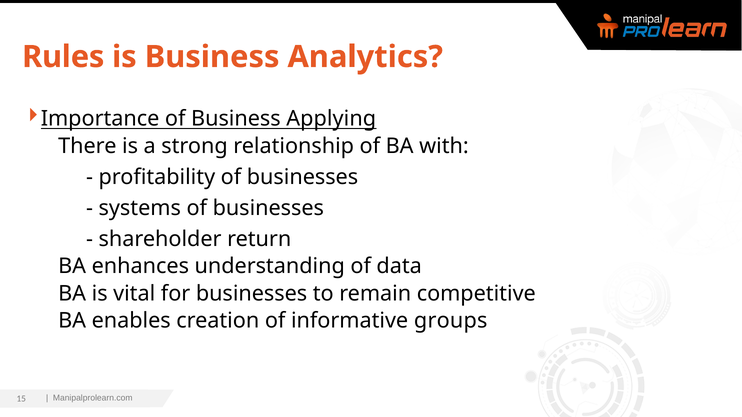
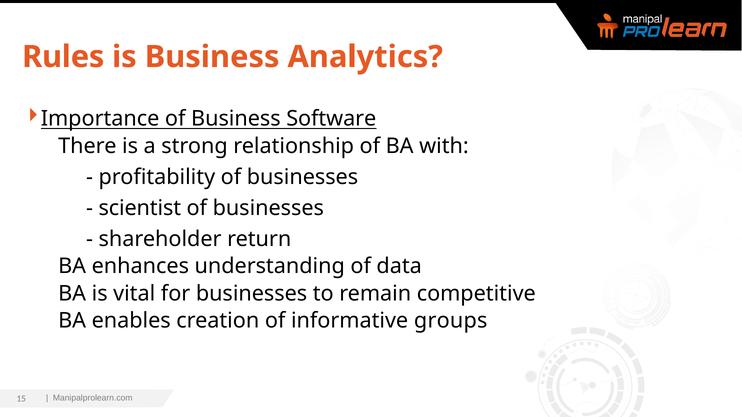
Applying: Applying -> Software (331, 119)
systems: systems -> scientist (140, 208)
